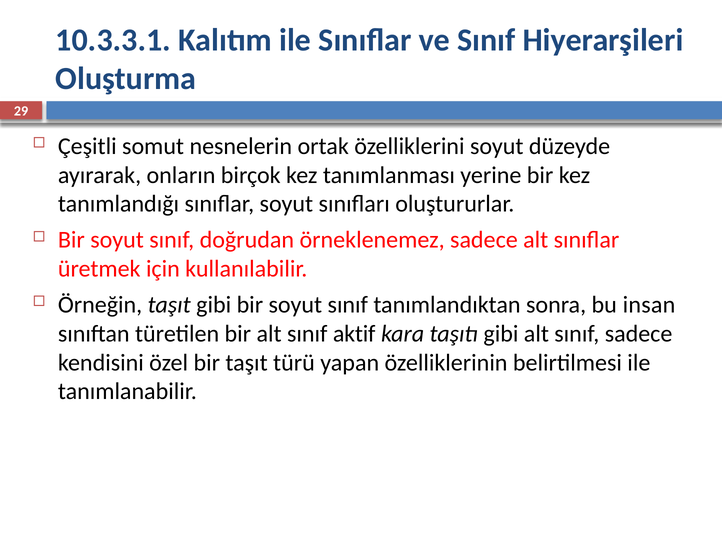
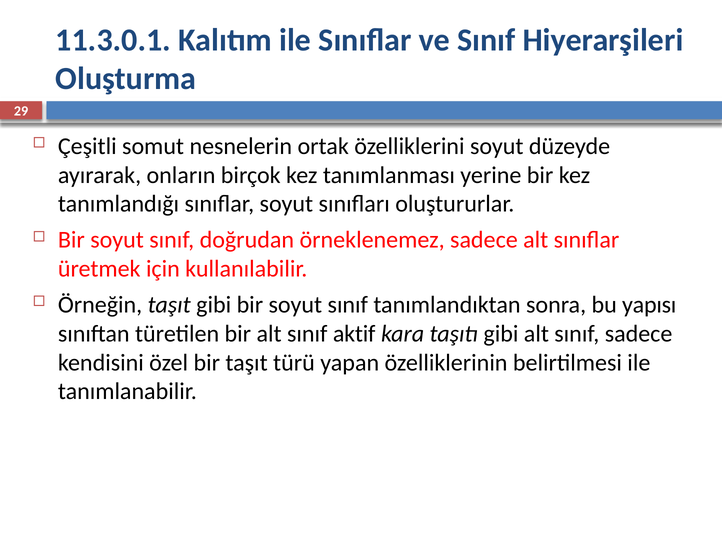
10.3.3.1: 10.3.3.1 -> 11.3.0.1 (113, 40)
insan: insan -> yapısı (649, 304)
